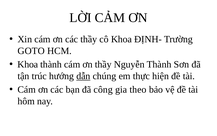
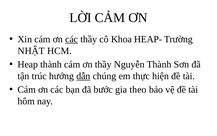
các underline: none -> present (72, 39)
ĐỊNH-: ĐỊNH- -> HEAP- (148, 39)
GOTO: GOTO -> NHẬT (31, 51)
Khoa: Khoa -> Heap (28, 64)
công: công -> bước (103, 89)
